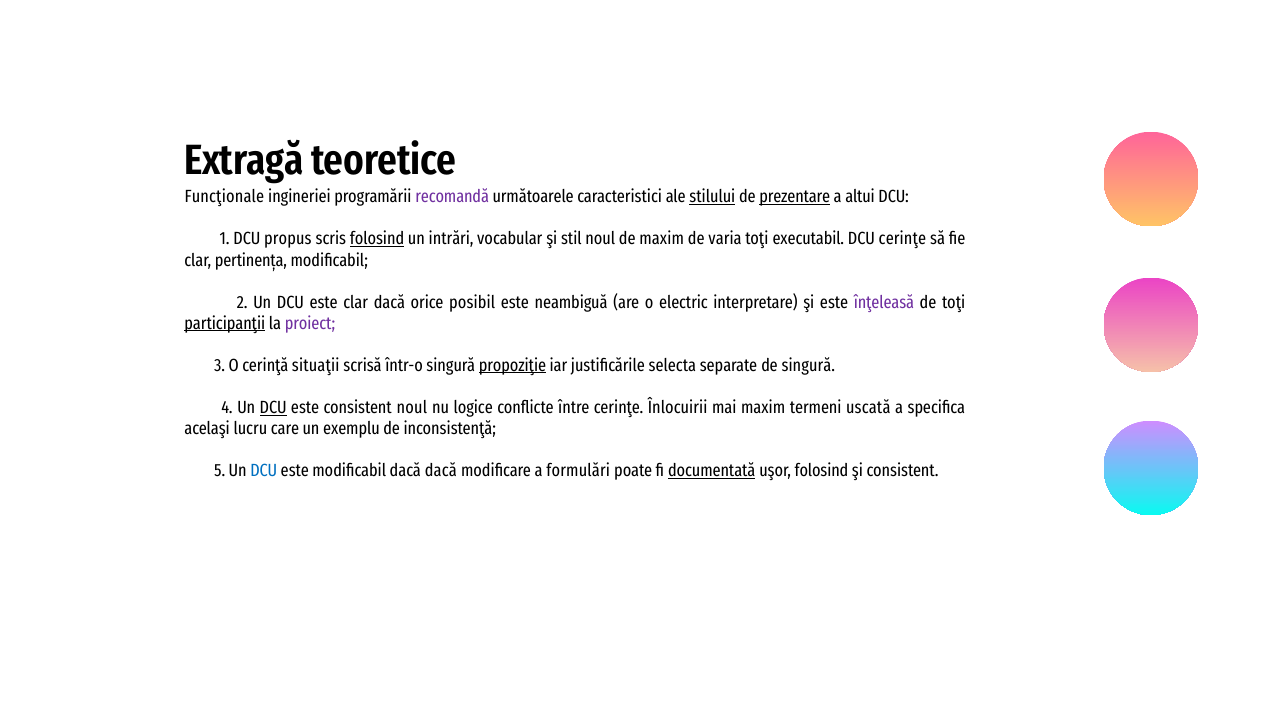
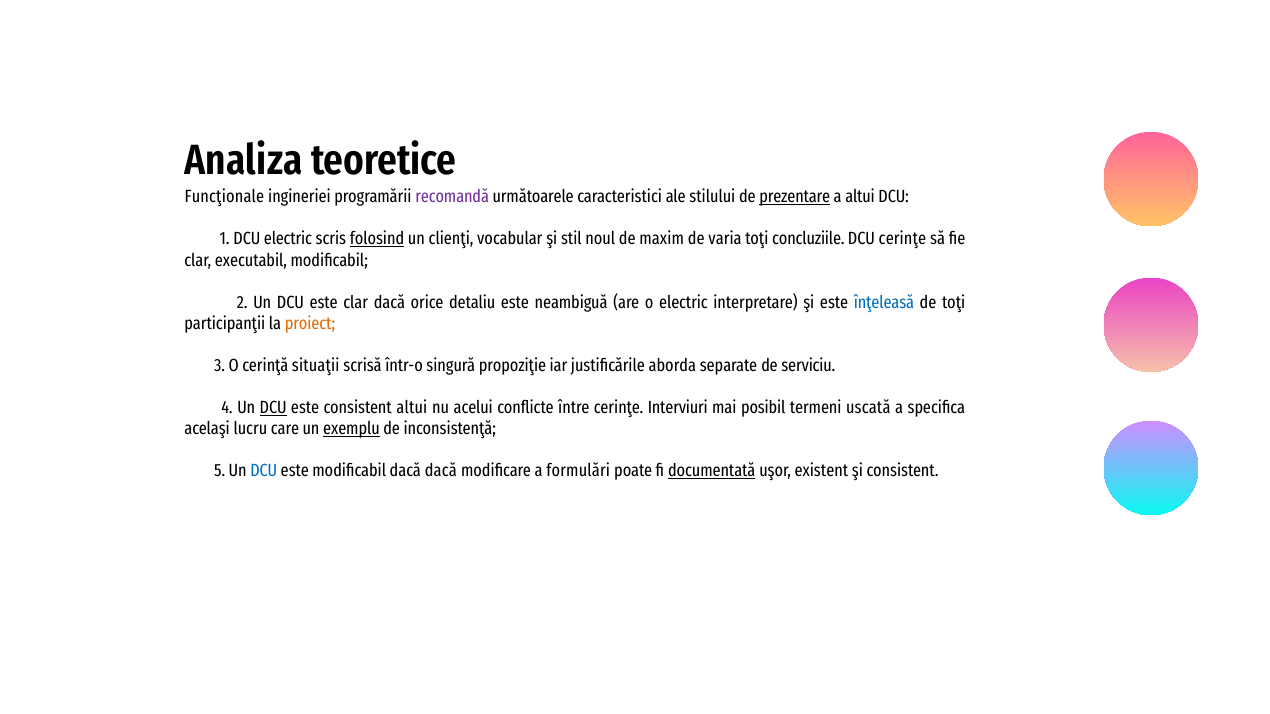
Extragă: Extragă -> Analiza (244, 161)
stilului underline: present -> none (712, 197)
DCU propus: propus -> electric (288, 239)
intrări: intrări -> clienţi (451, 239)
executabil: executabil -> concluziile (808, 239)
pertinența: pertinența -> executabil (251, 260)
posibil: posibil -> detaliu (472, 302)
înţeleasă colour: purple -> blue (884, 302)
participanţii underline: present -> none (225, 323)
proiect colour: purple -> orange (310, 323)
propoziţie underline: present -> none (512, 366)
selecta: selecta -> aborda (672, 366)
de singură: singură -> serviciu (808, 366)
consistent noul: noul -> altui (412, 408)
logice: logice -> acelui (473, 408)
Înlocuirii: Înlocuirii -> Interviuri (678, 408)
mai maxim: maxim -> posibil (763, 408)
exemplu underline: none -> present (352, 429)
uşor folosind: folosind -> existent (821, 471)
